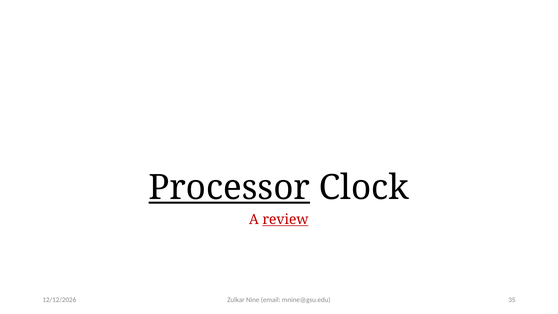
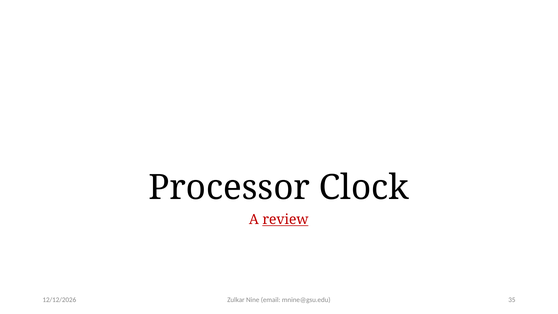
Processor underline: present -> none (229, 188)
